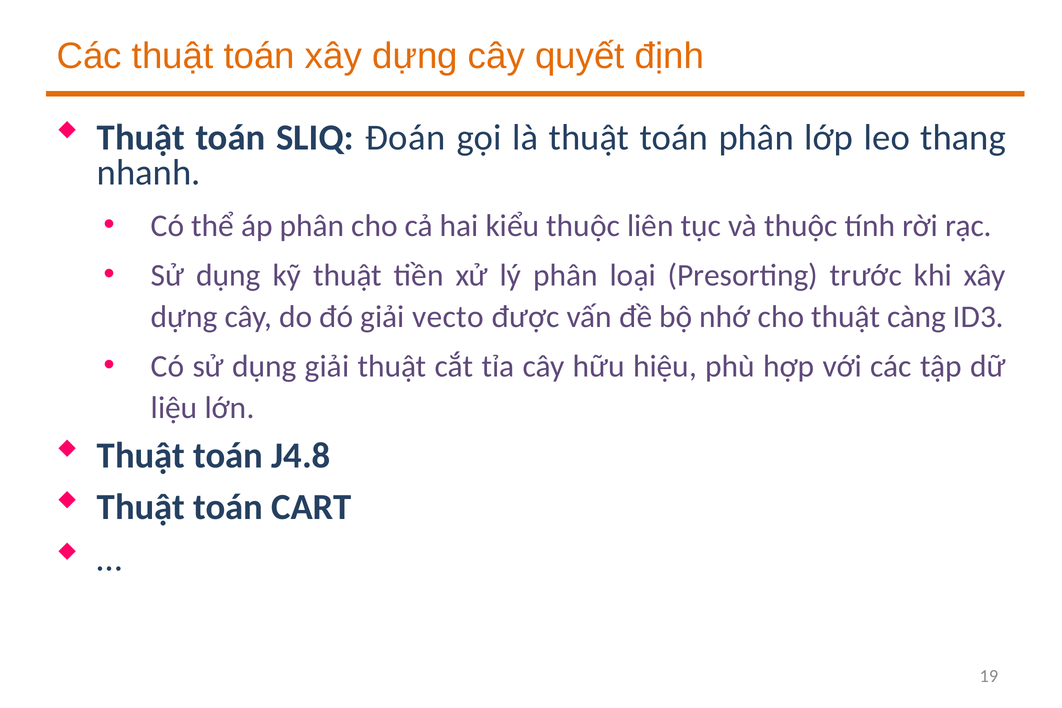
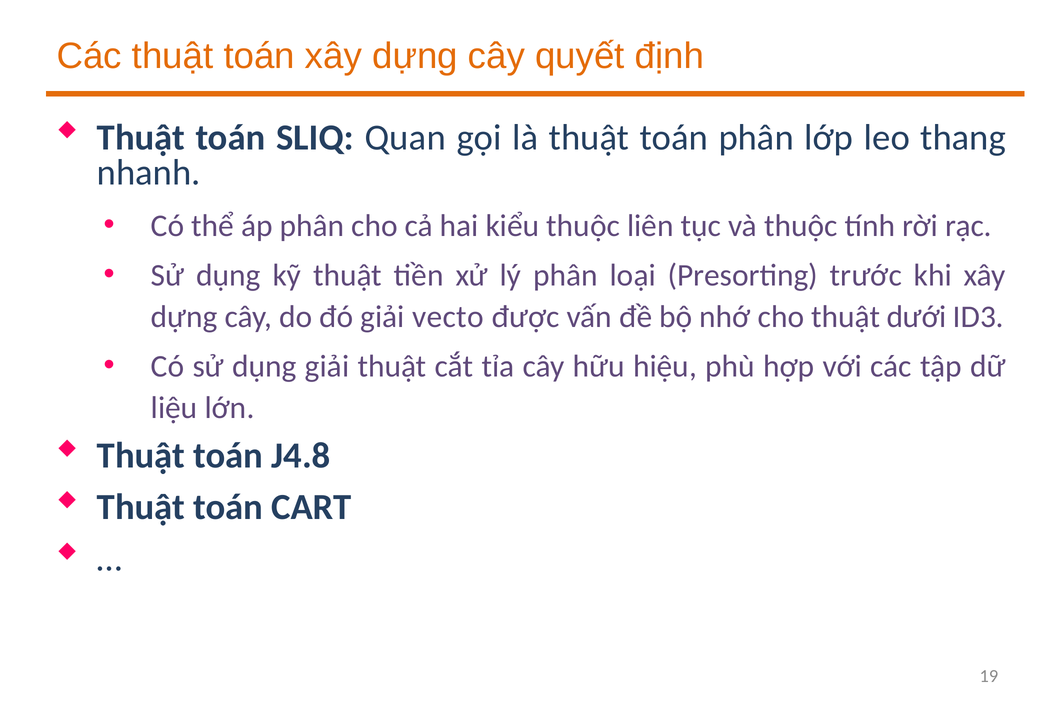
Đoán: Đoán -> Quan (405, 138)
càng: càng -> dưới (917, 317)
